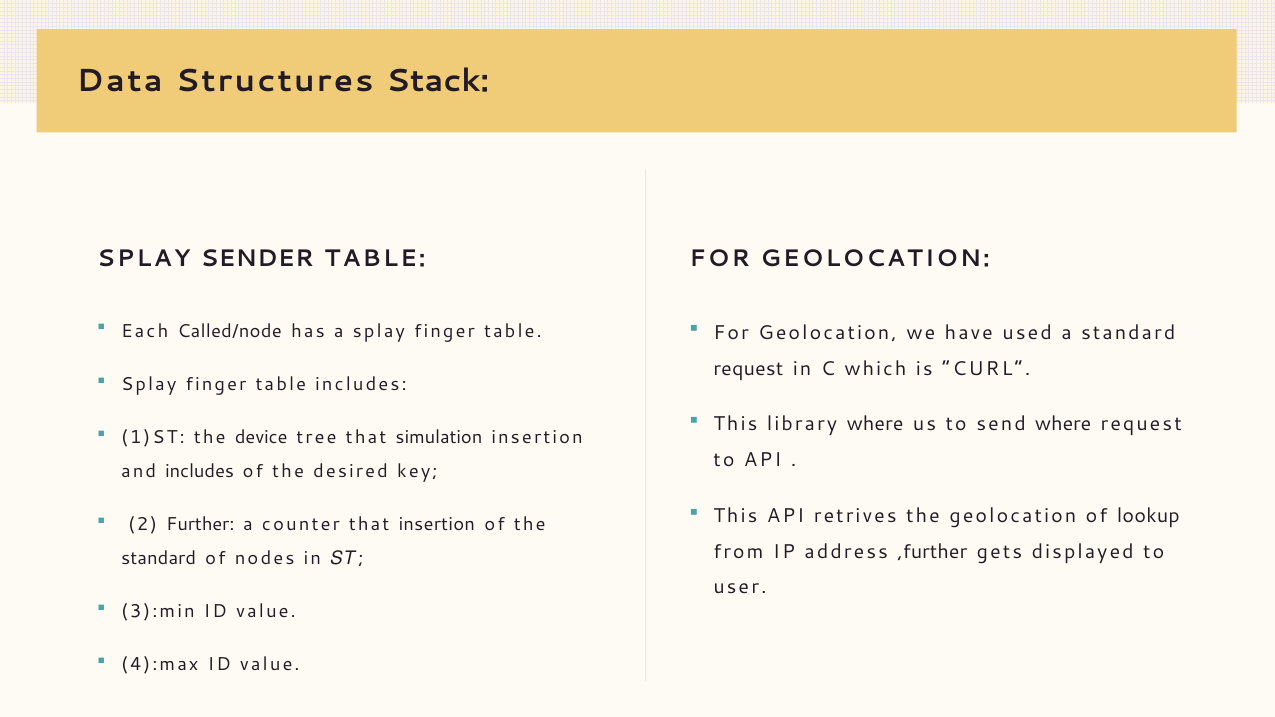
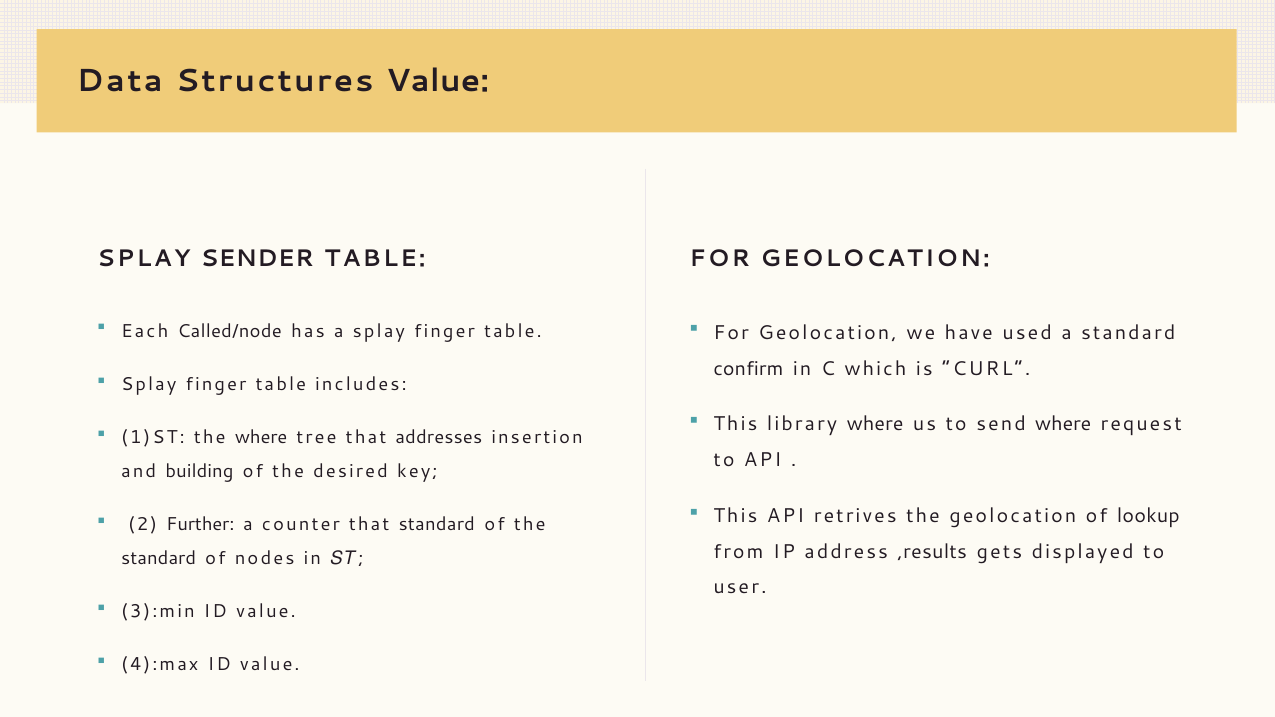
Structures Stack: Stack -> Value (438, 81)
request: request -> confirm (748, 369)
the device: device -> where (261, 438)
simulation: simulation -> addresses (439, 438)
and includes: includes -> building (199, 471)
that insertion: insertion -> standard (437, 525)
,further: ,further -> ,results (932, 552)
